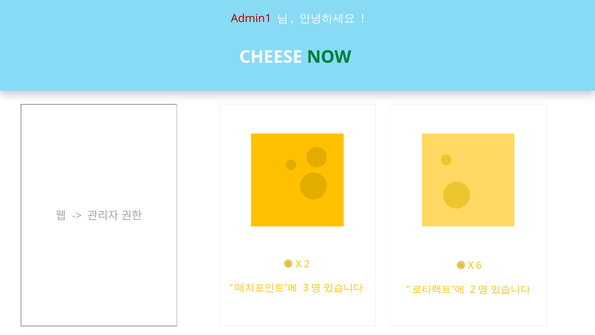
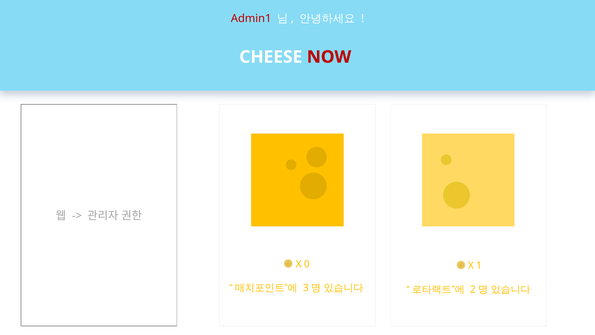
NOW colour: green -> red (329, 57)
2: 2 -> 0 (307, 264)
6: 6 -> 1 (479, 265)
